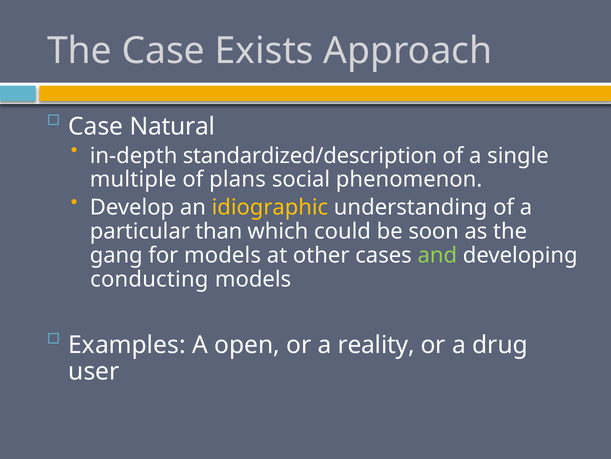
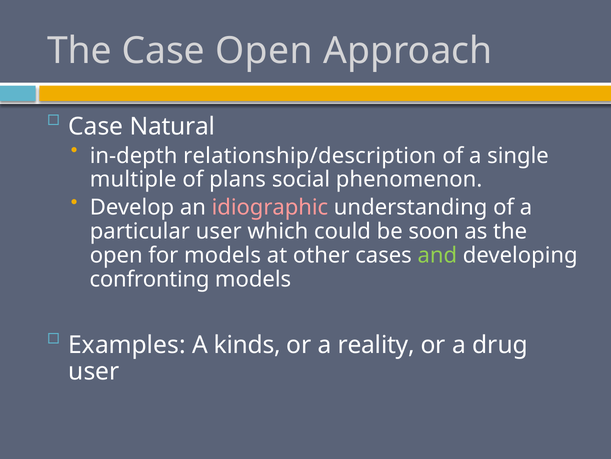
Case Exists: Exists -> Open (264, 51)
standardized/description: standardized/description -> relationship/description (310, 156)
idiographic colour: yellow -> pink (270, 207)
particular than: than -> user (219, 231)
gang: gang -> open (116, 255)
conducting: conducting -> confronting (150, 279)
open: open -> kinds (247, 345)
